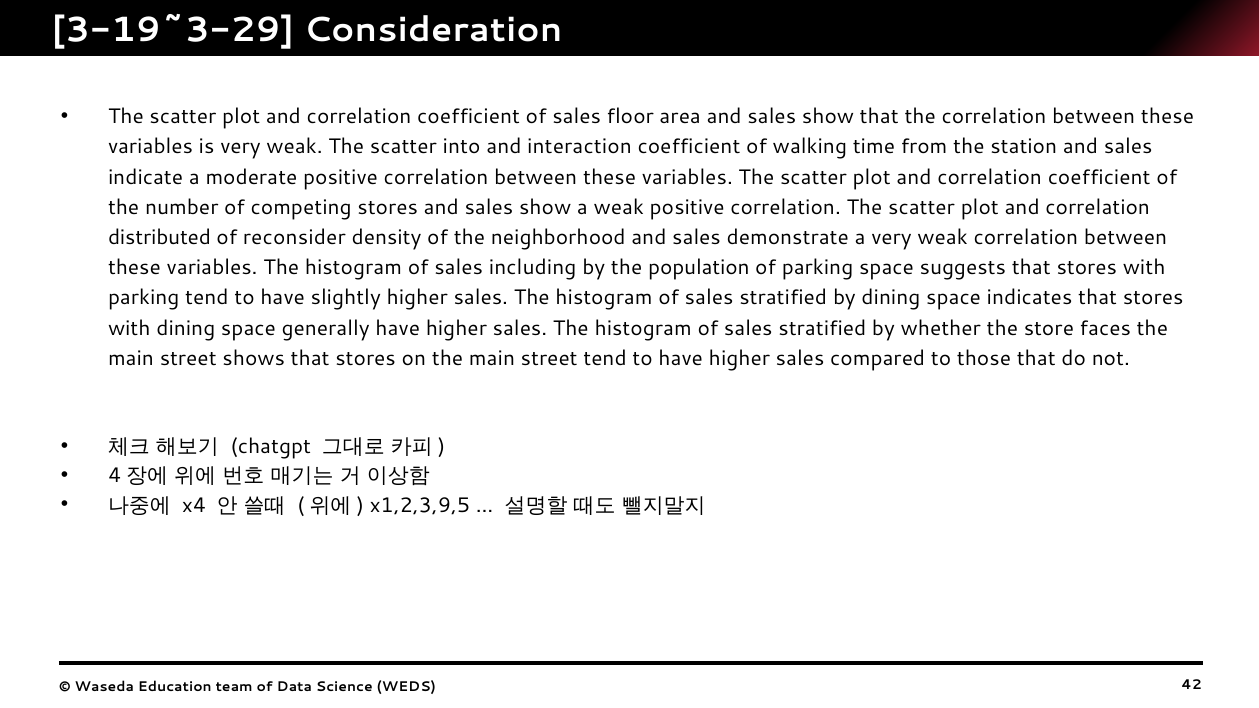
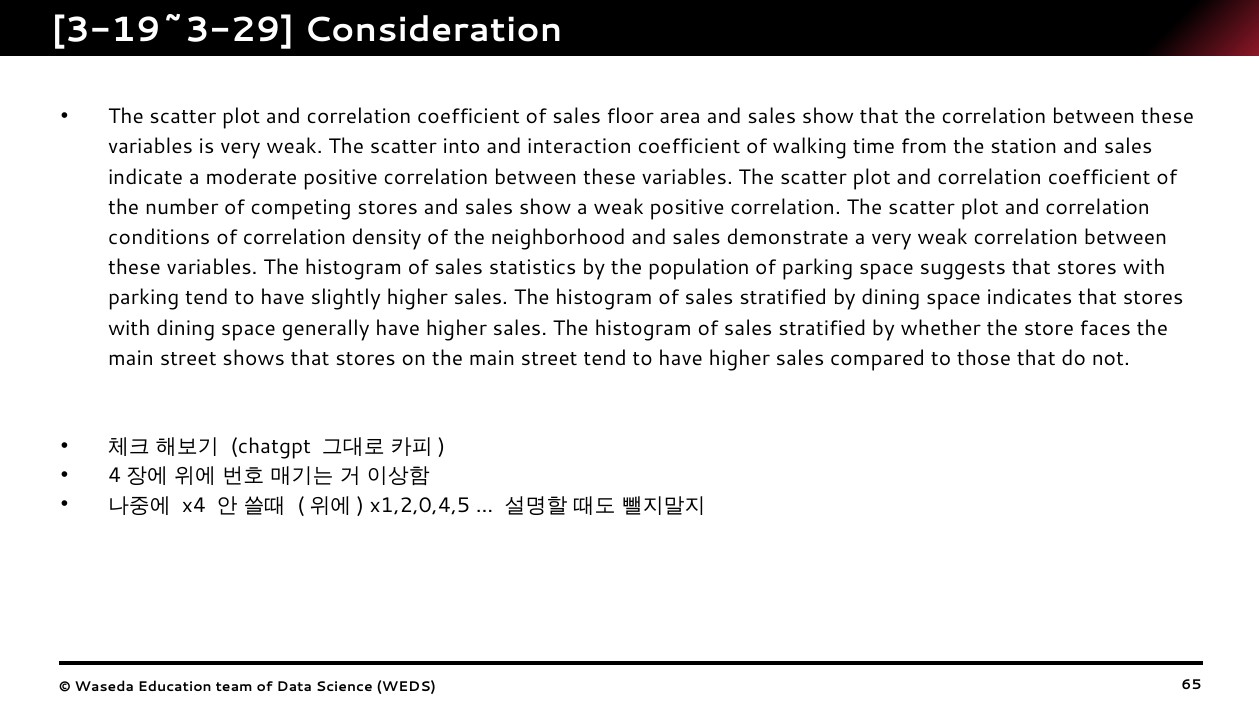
distributed: distributed -> conditions (159, 238)
of reconsider: reconsider -> correlation (294, 238)
including: including -> statistics (533, 268)
x1,2,3,9,5: x1,2,3,9,5 -> x1,2,0,4,5 (420, 505)
42: 42 -> 65 (1192, 685)
